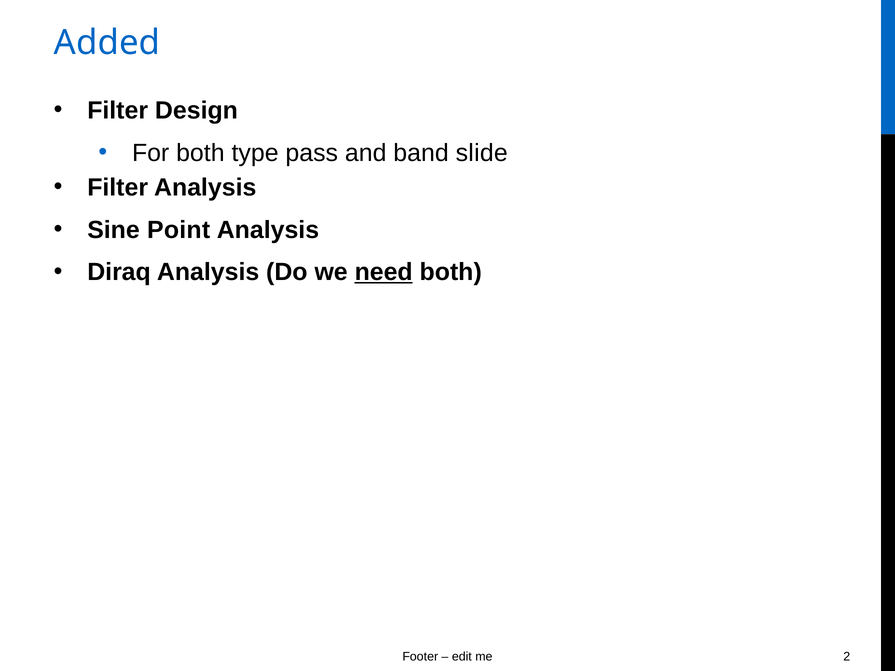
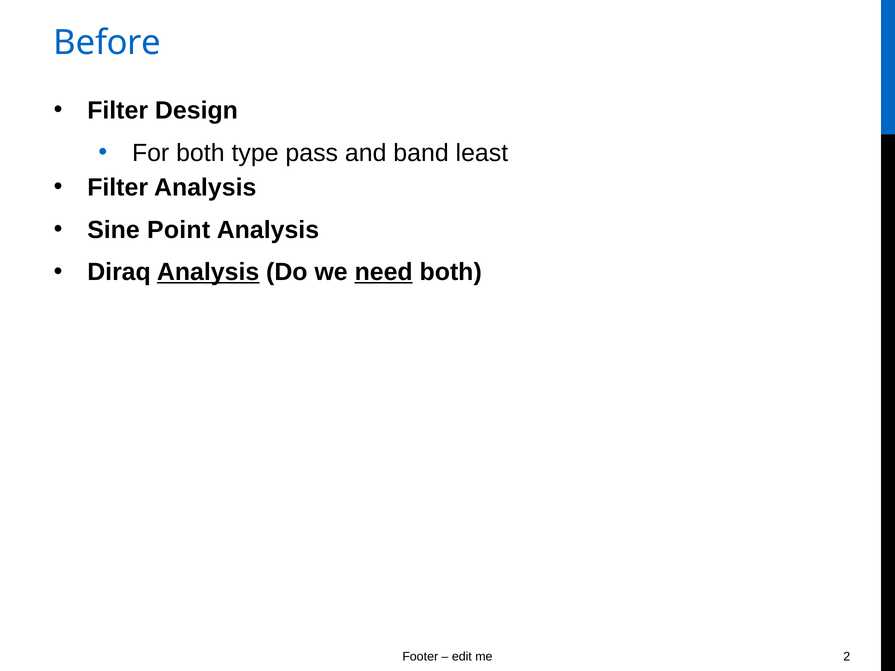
Added: Added -> Before (107, 43)
slide: slide -> least (482, 153)
Analysis underline: none -> present (208, 272)
